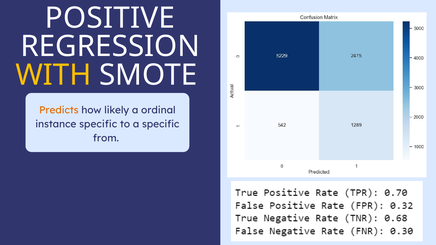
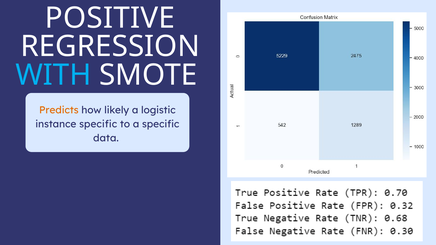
WITH colour: yellow -> light blue (53, 75)
ordinal: ordinal -> logistic (158, 110)
from: from -> data (106, 138)
